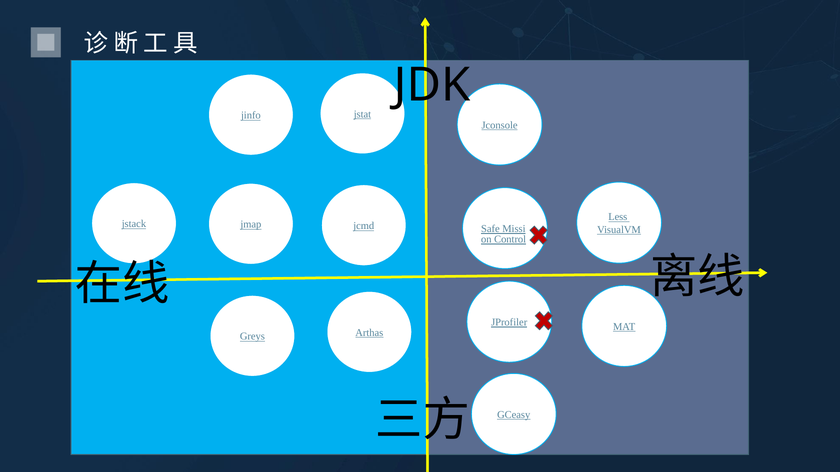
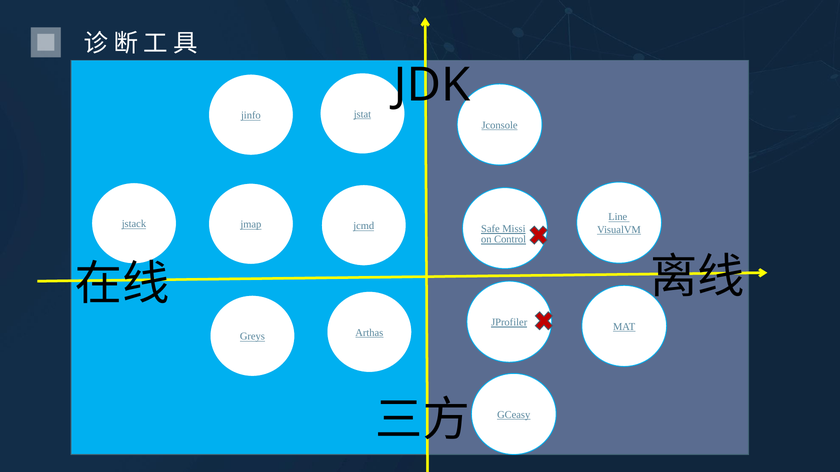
Less: Less -> Line (618, 217)
